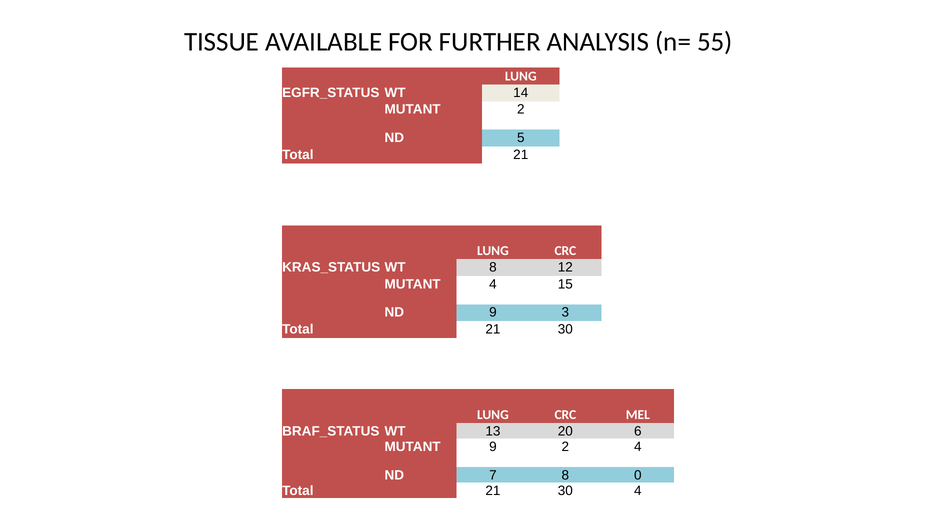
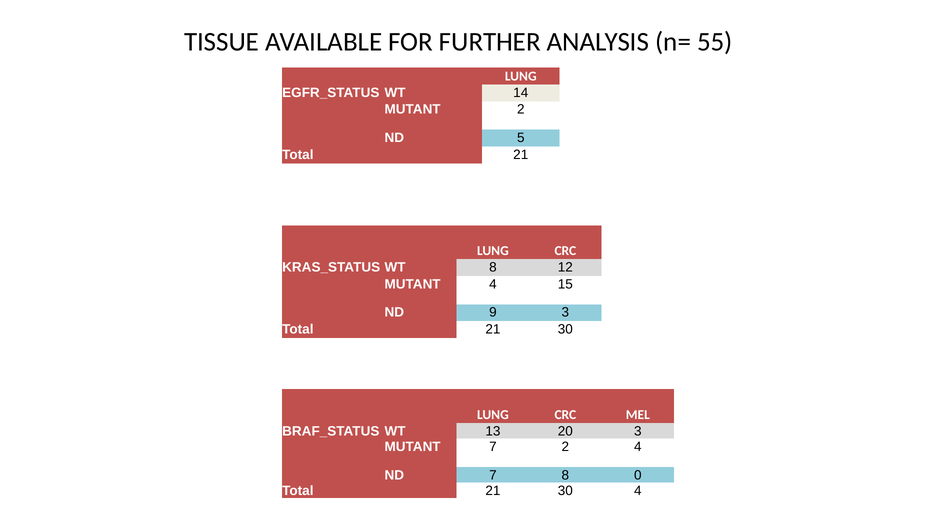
20 6: 6 -> 3 (638, 431)
MUTANT 9: 9 -> 7 (493, 447)
